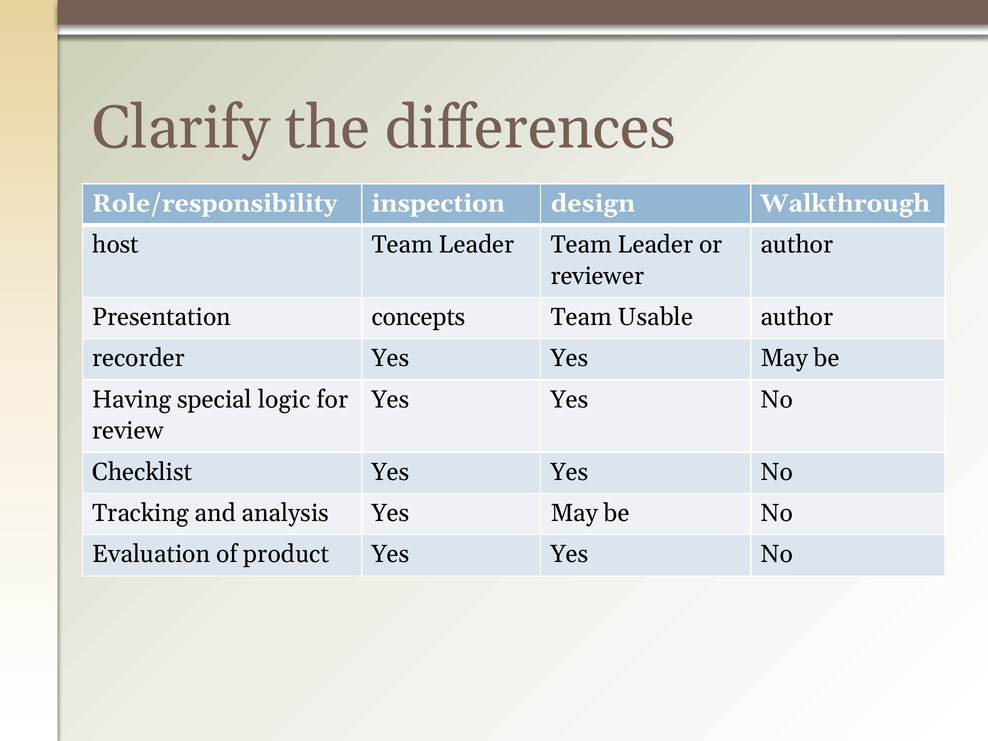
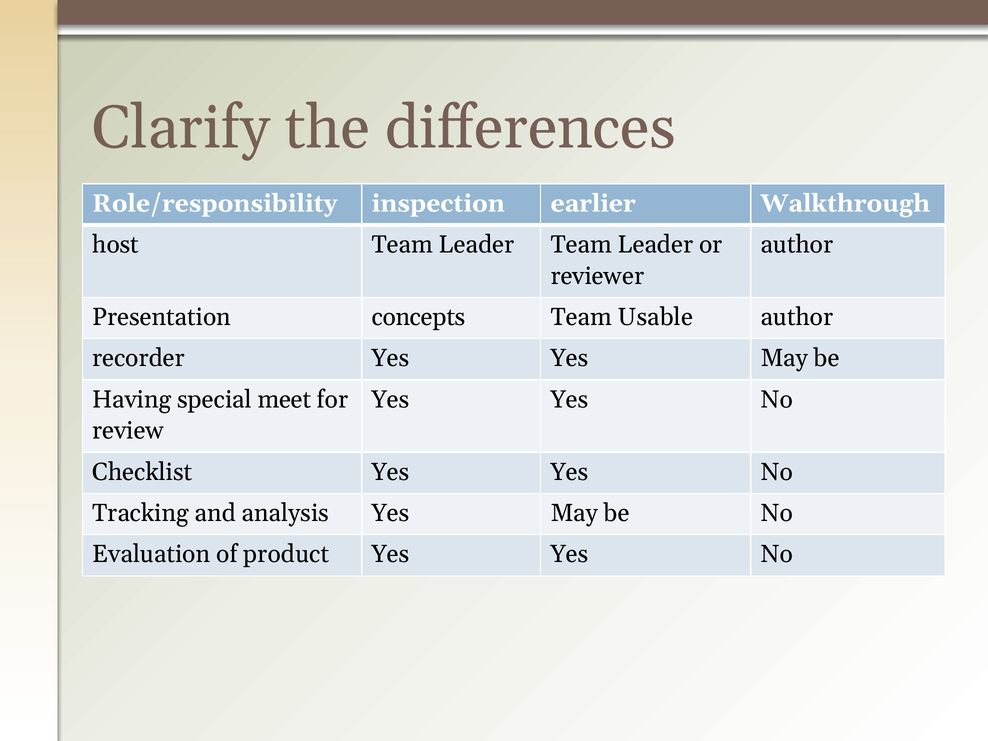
design: design -> earlier (593, 203)
logic: logic -> meet (284, 399)
